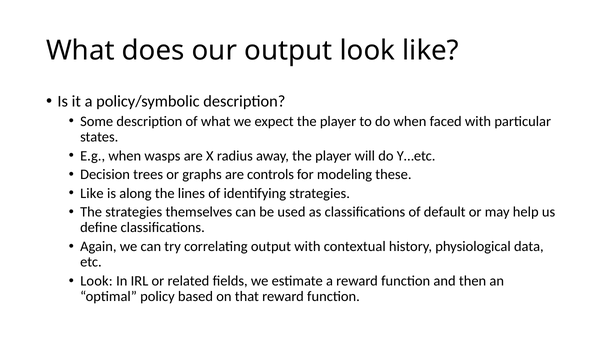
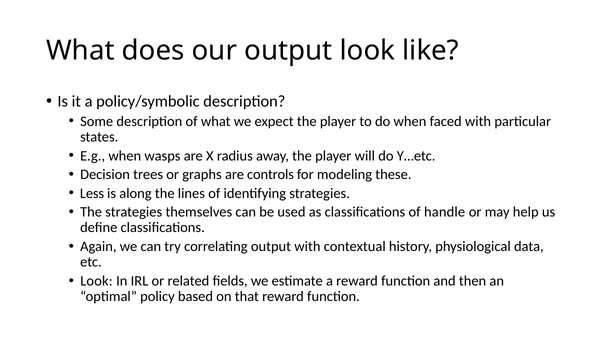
Like: Like -> Less (92, 193)
default: default -> handle (445, 212)
